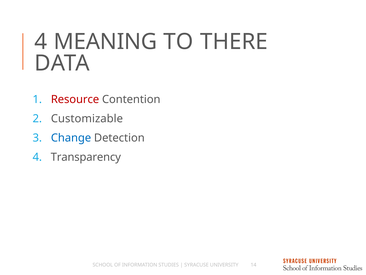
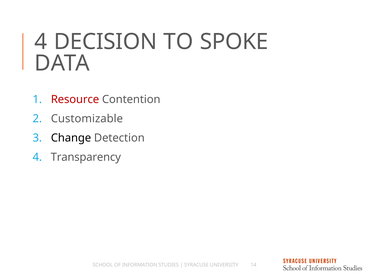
MEANING: MEANING -> DECISION (105, 42)
THERE: THERE -> SPOKE (234, 42)
Change colour: blue -> black (71, 138)
